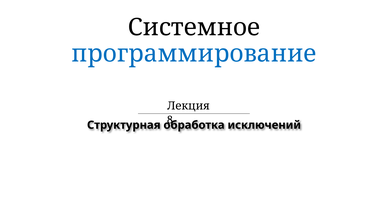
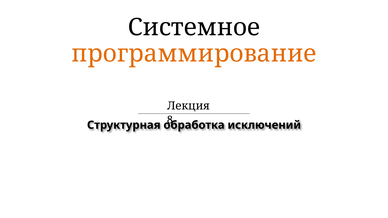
программирование colour: blue -> orange (194, 54)
